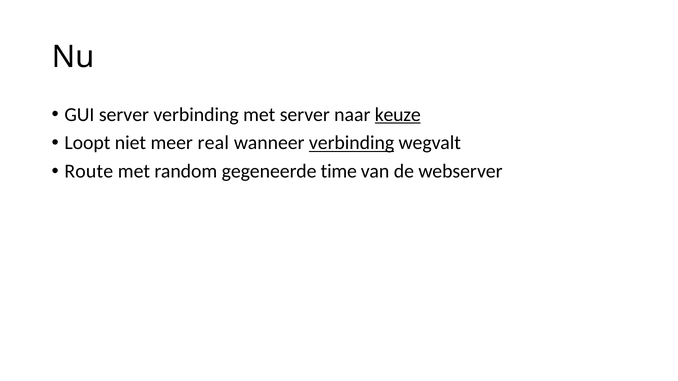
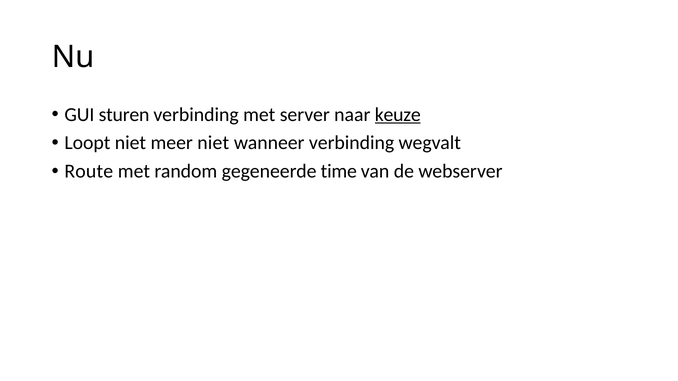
GUI server: server -> sturen (124, 115)
meer real: real -> niet (213, 143)
verbinding underline: present -> none (352, 143)
